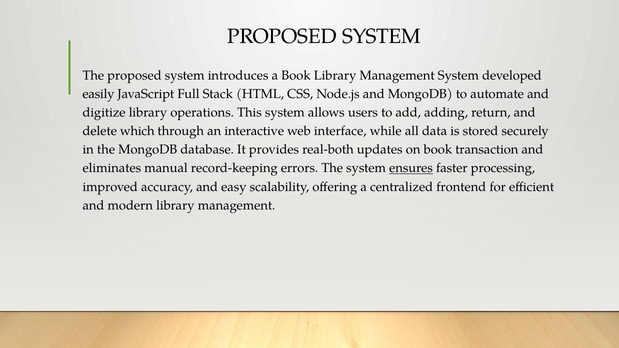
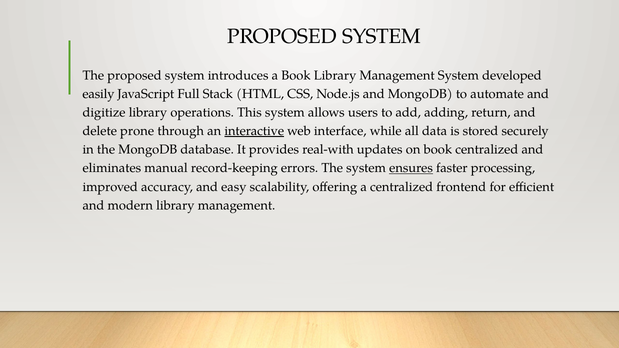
which: which -> prone (137, 131)
interactive underline: none -> present (254, 131)
real-both: real-both -> real-with (328, 150)
book transaction: transaction -> centralized (487, 150)
